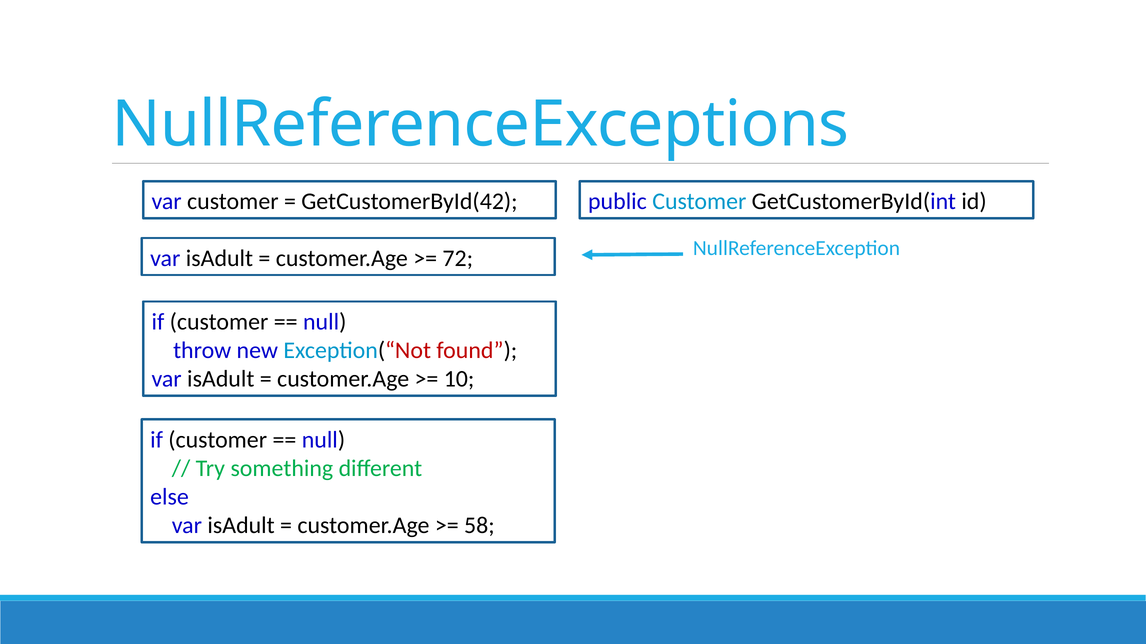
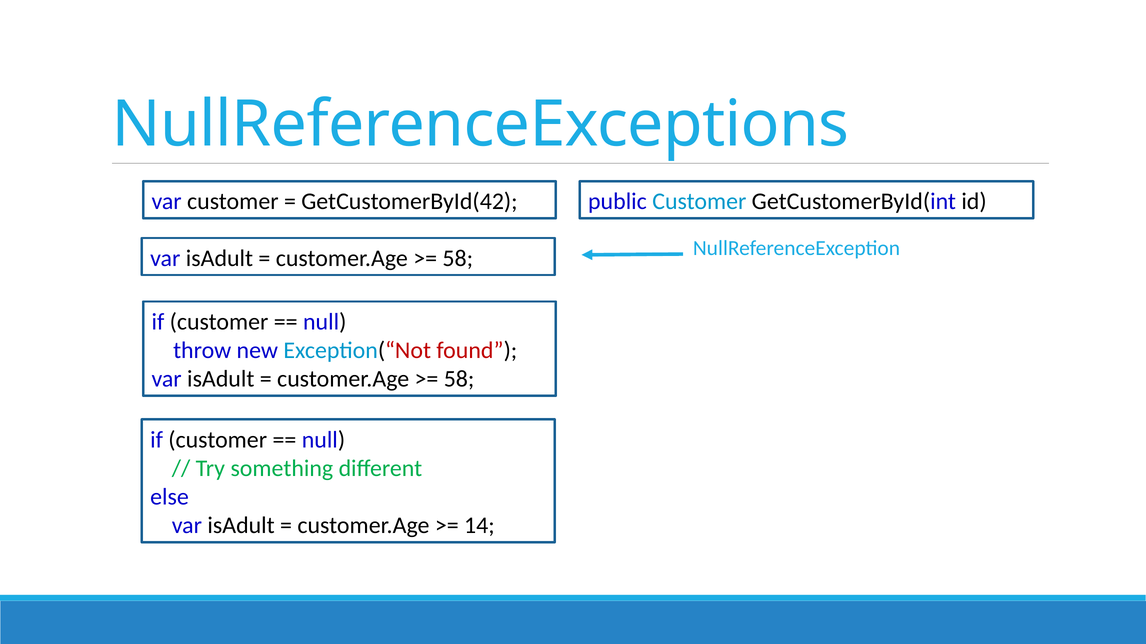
72: 72 -> 58 (458, 258)
10: 10 -> 58 (459, 379)
58: 58 -> 14 (479, 526)
